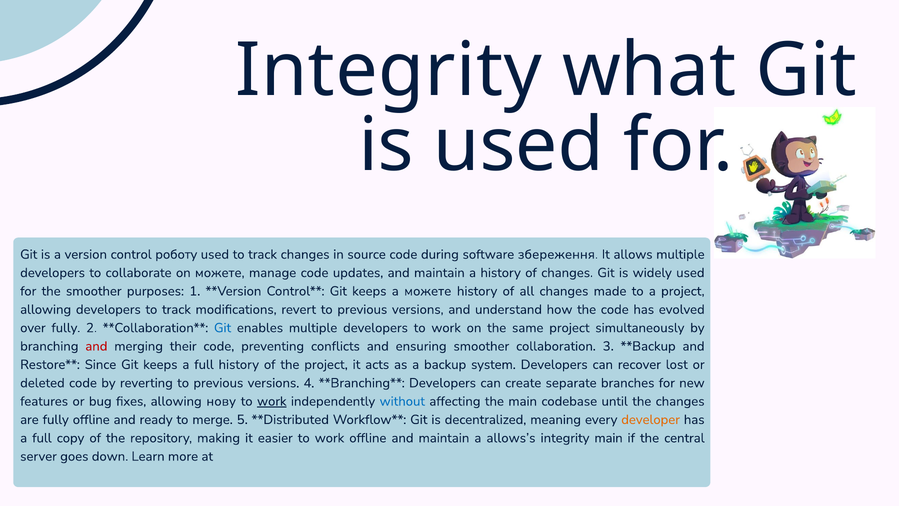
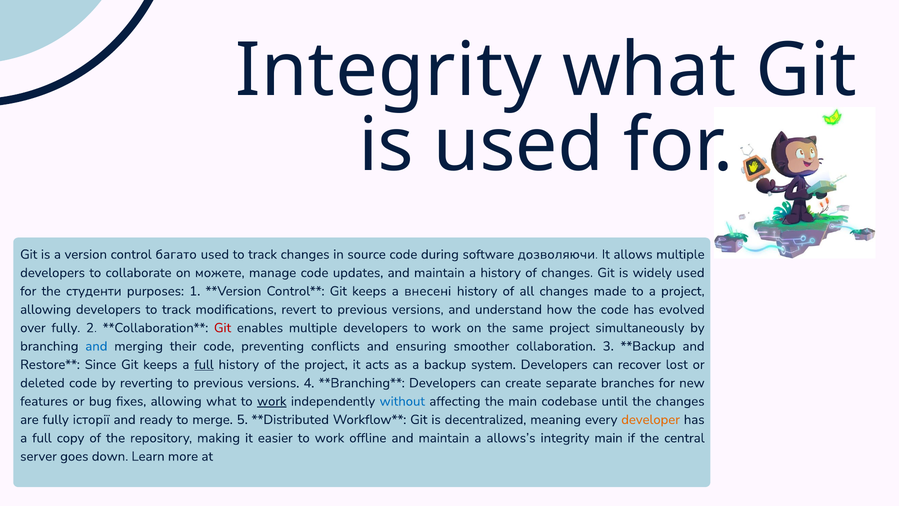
роботу: роботу -> багато (176, 254)
збереження: збереження -> дозволяючи (558, 254)
the smoother: smoother -> студенти (94, 291)
a можете: можете -> внесені (428, 291)
Git colour: blue -> red (223, 328)
and colour: red -> blue (96, 346)
full underline: none -> present (204, 364)
allowing нову: нову -> what (221, 401)
fully offline: offline -> історії (91, 419)
